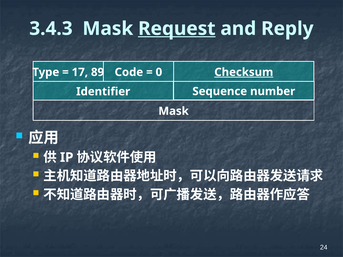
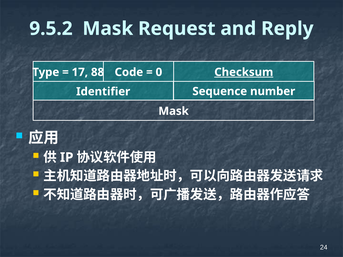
3.4.3: 3.4.3 -> 9.5.2 (51, 29)
Request underline: present -> none (177, 29)
89: 89 -> 88 (98, 72)
